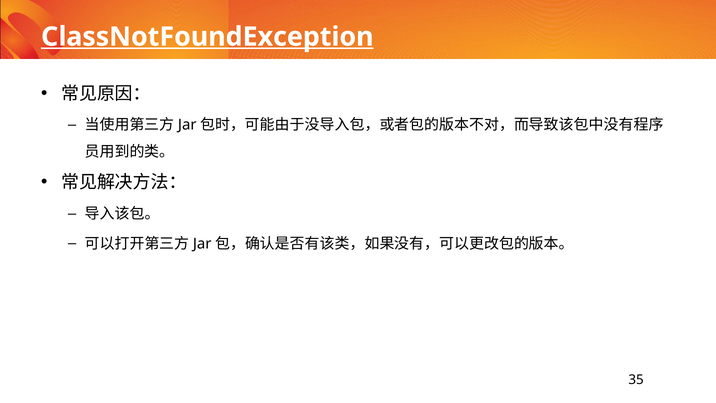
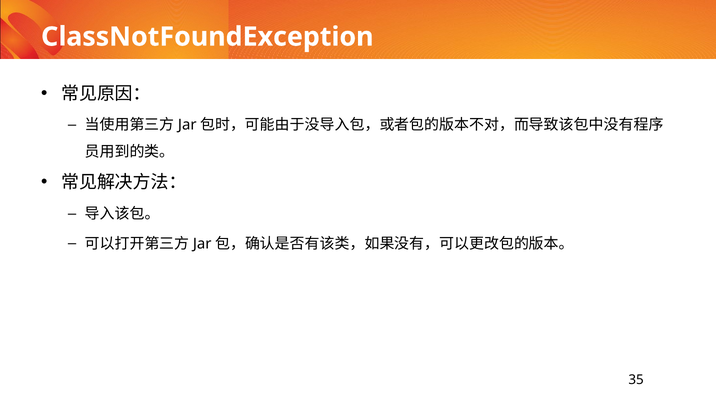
ClassNotFoundException underline: present -> none (207, 37)
